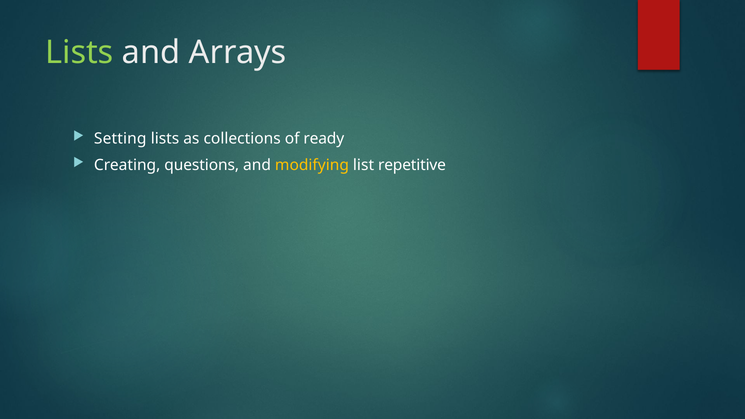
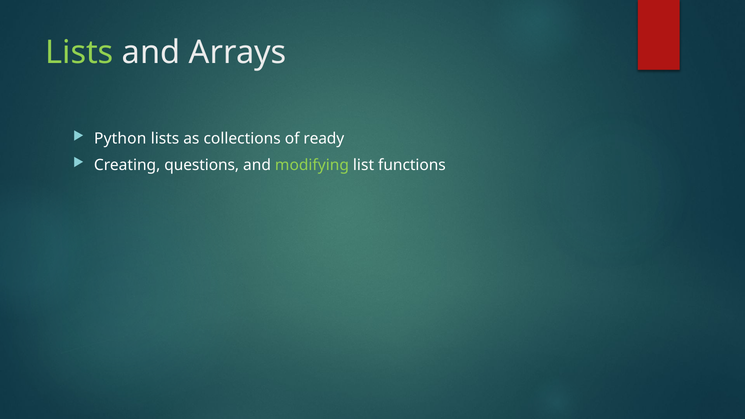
Setting: Setting -> Python (120, 139)
modifying colour: yellow -> light green (312, 165)
repetitive: repetitive -> functions (412, 165)
